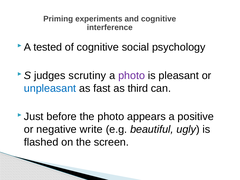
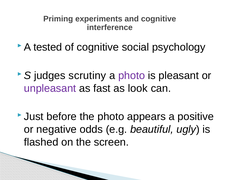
unpleasant colour: blue -> purple (50, 88)
third: third -> look (138, 88)
write: write -> odds (91, 129)
